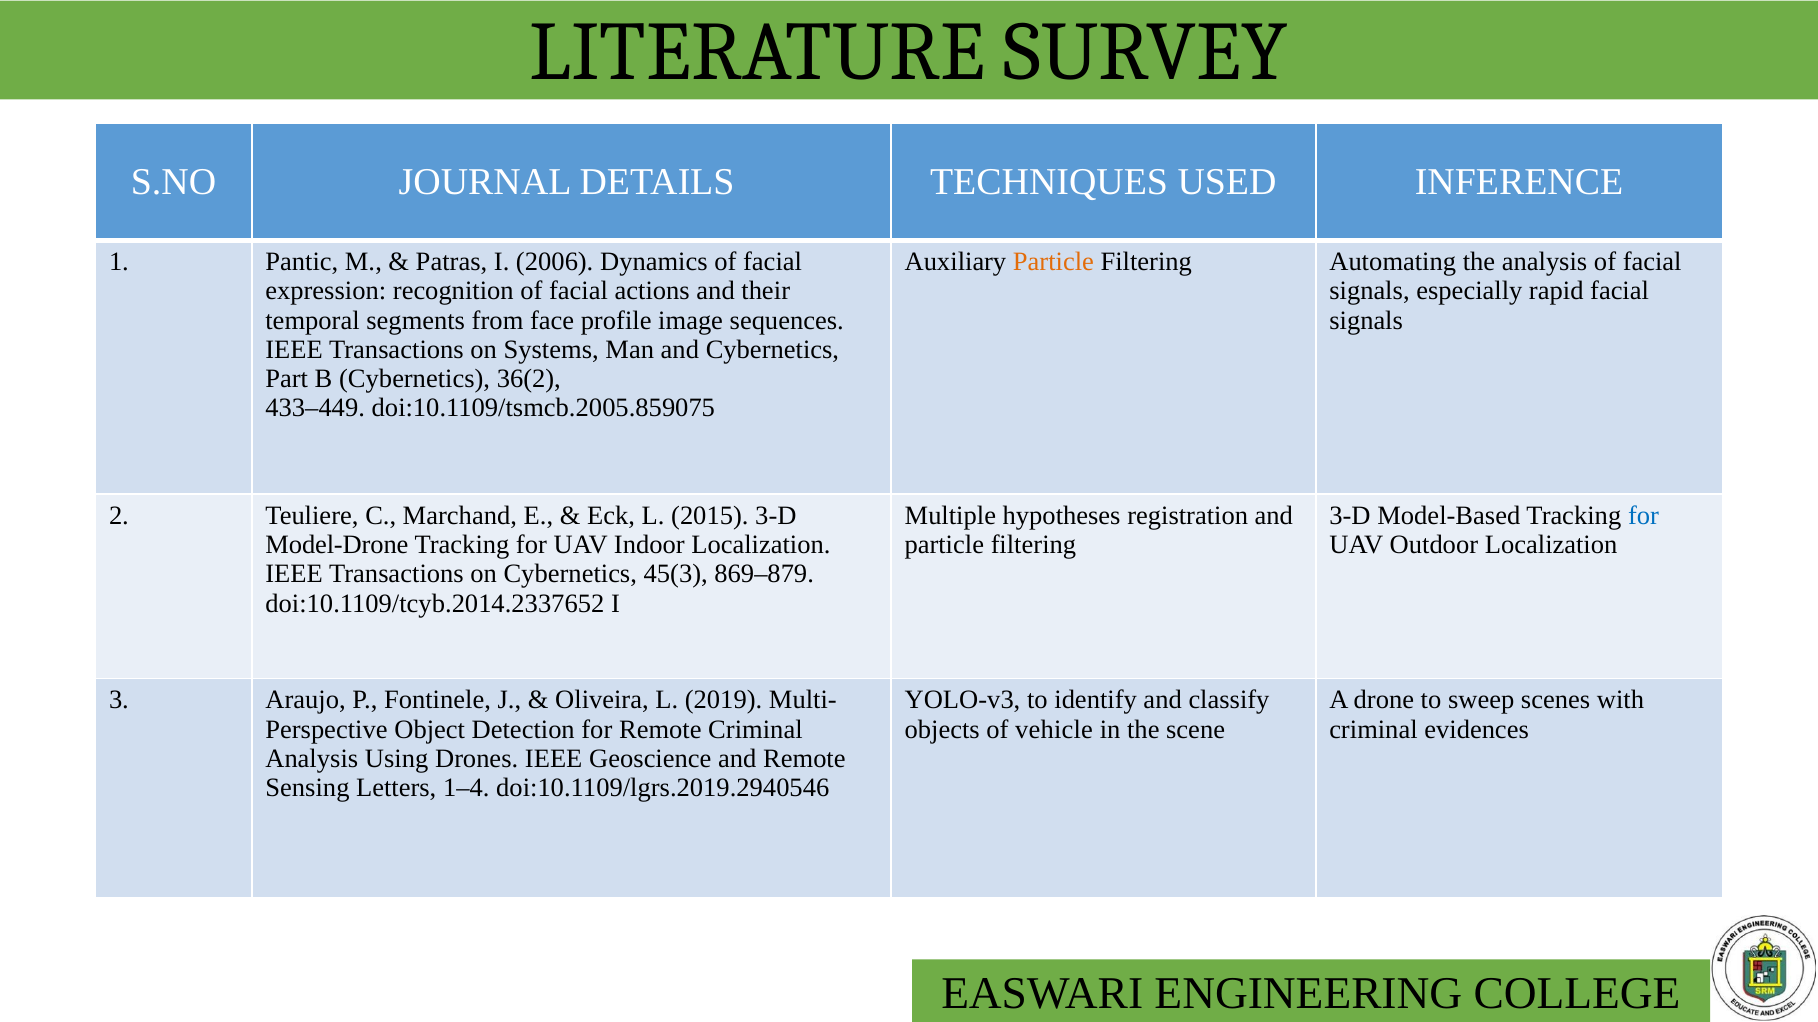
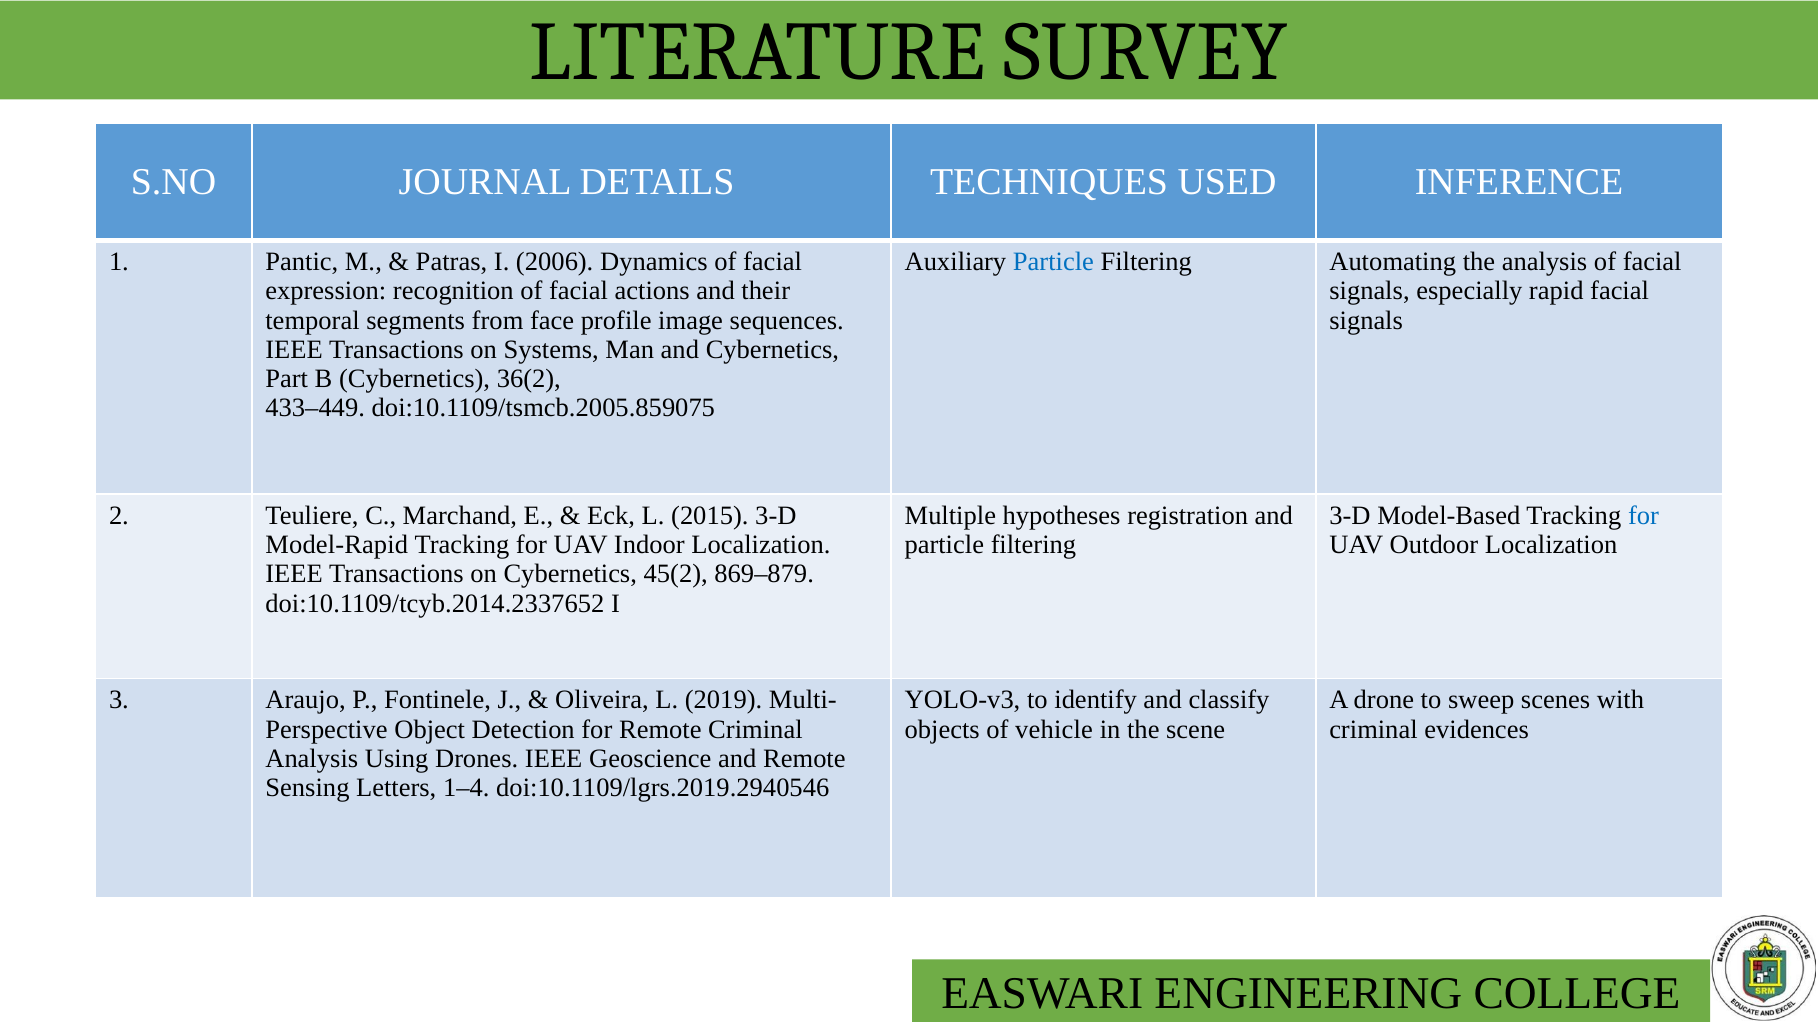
Particle colour: orange -> blue (1053, 262)
Model-Drone: Model-Drone -> Model-Rapid (337, 545)
45(3: 45(3 -> 45(2 (676, 575)
